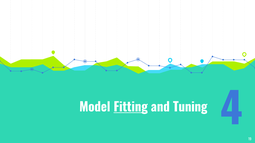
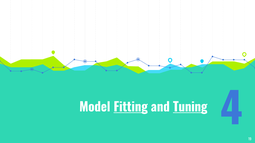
Tuning underline: none -> present (190, 108)
